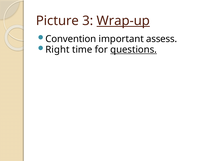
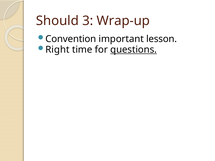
Picture: Picture -> Should (57, 21)
Wrap-up underline: present -> none (123, 21)
assess: assess -> lesson (162, 39)
